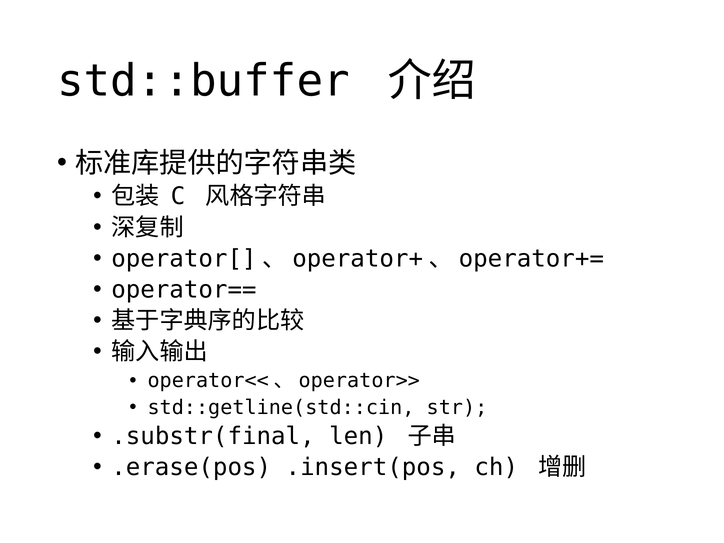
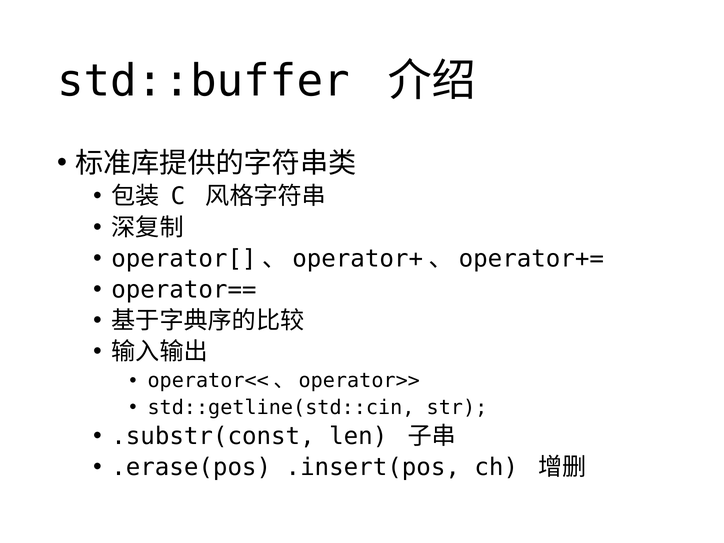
.substr(final: .substr(final -> .substr(const (213, 436)
